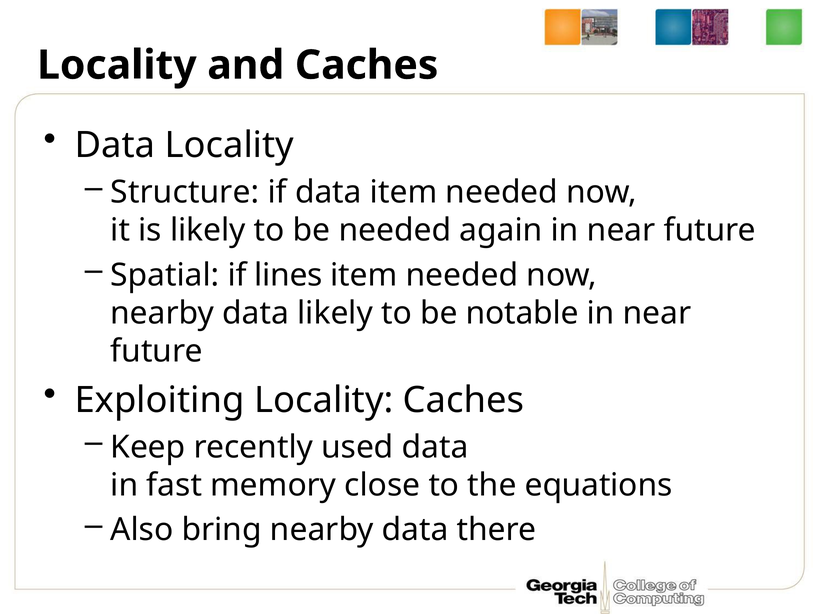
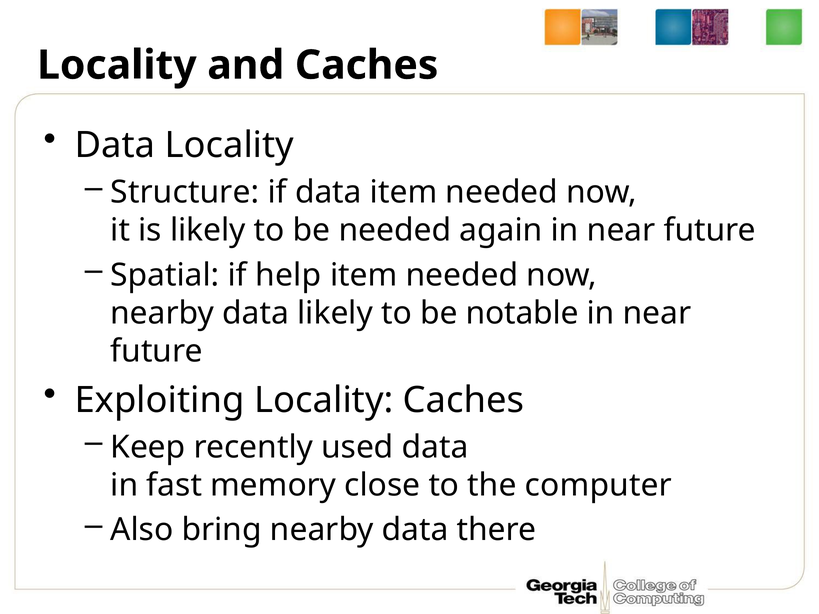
lines: lines -> help (288, 275)
equations: equations -> computer (598, 485)
